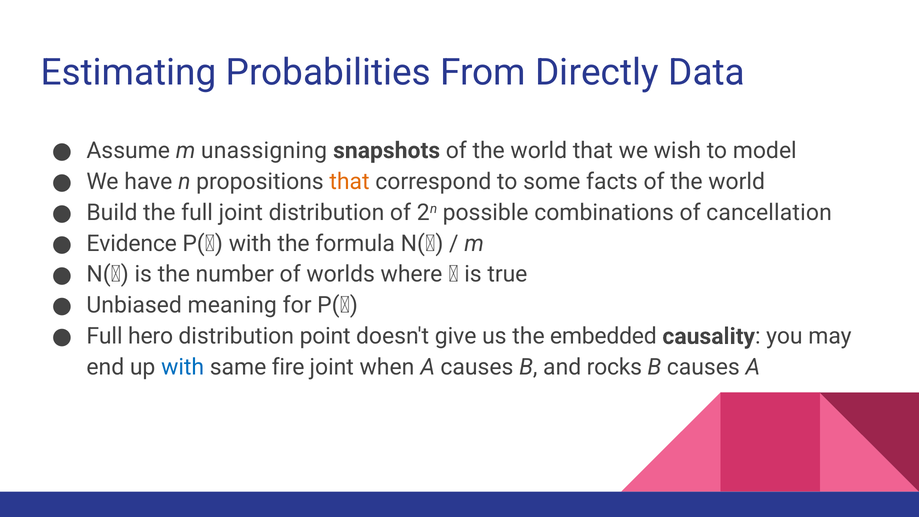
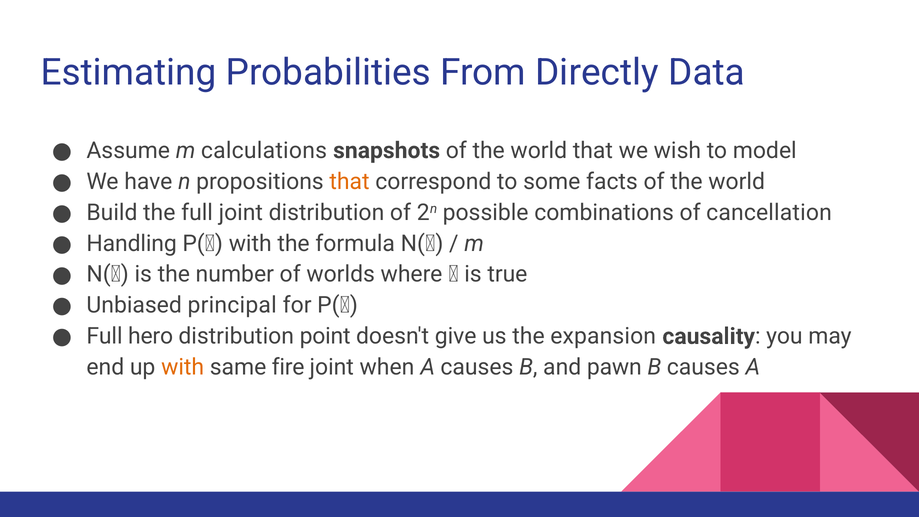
unassigning: unassigning -> calculations (264, 150)
Evidence: Evidence -> Handling (132, 243)
meaning: meaning -> principal (232, 305)
embedded: embedded -> expansion (603, 336)
with colour: blue -> orange (183, 367)
rocks: rocks -> pawn (614, 367)
